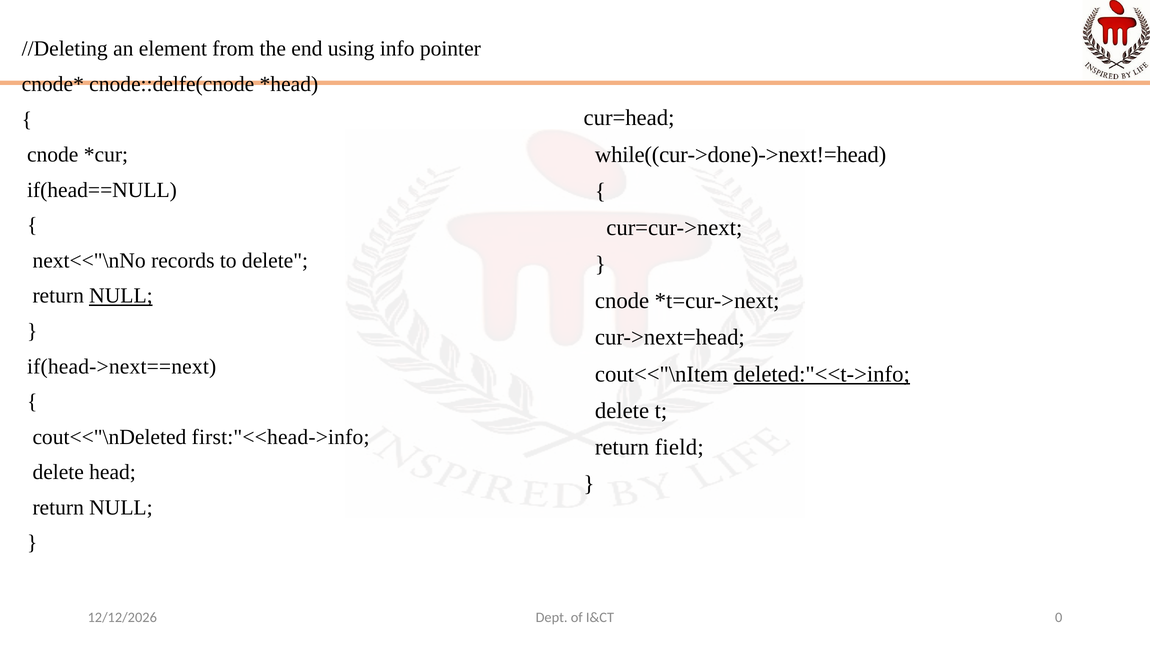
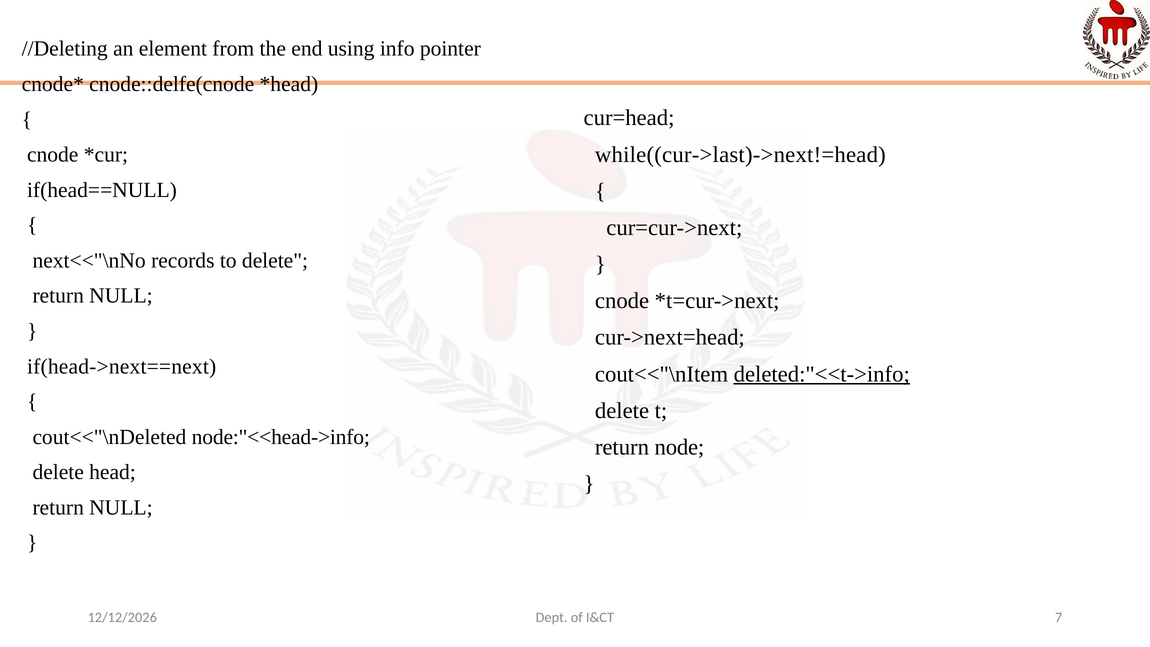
while((cur->done)->next!=head: while((cur->done)->next!=head -> while((cur->last)->next!=head (740, 155)
NULL underline: present -> none (121, 296)
first:"<<head->info: first:"<<head->info -> node:"<<head->info (281, 437)
field: field -> node (679, 447)
0: 0 -> 7 (1059, 618)
